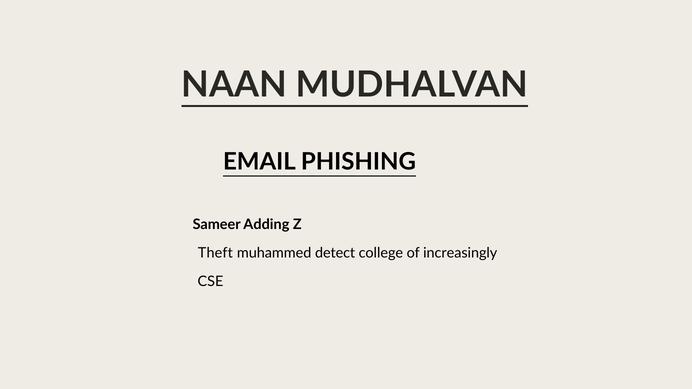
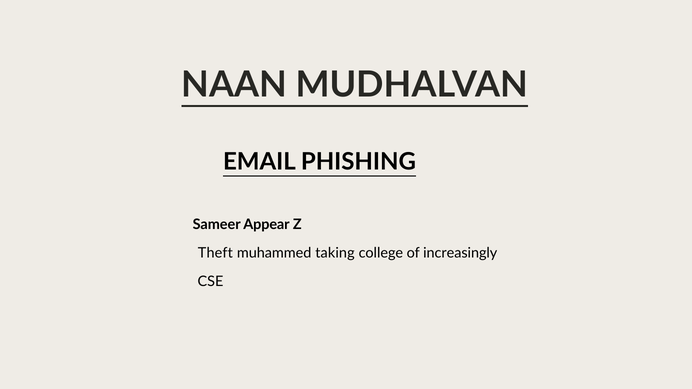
Adding: Adding -> Appear (266, 224)
detect: detect -> taking (335, 253)
